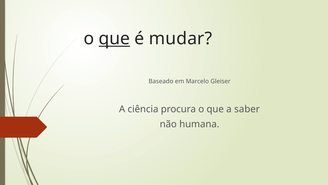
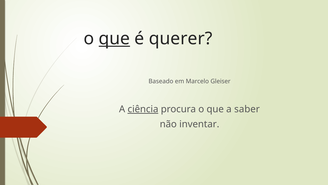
mudar: mudar -> querer (181, 39)
ciência underline: none -> present (143, 109)
humana: humana -> inventar (199, 124)
